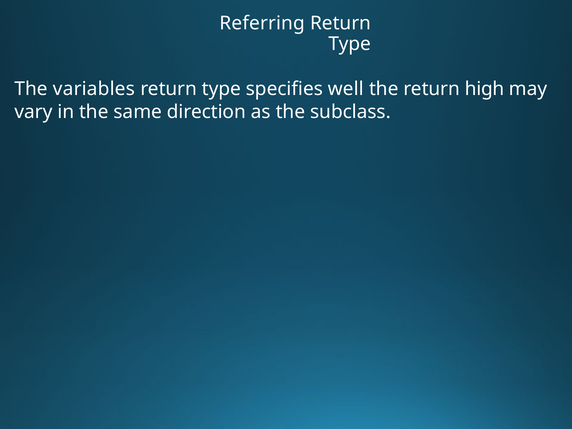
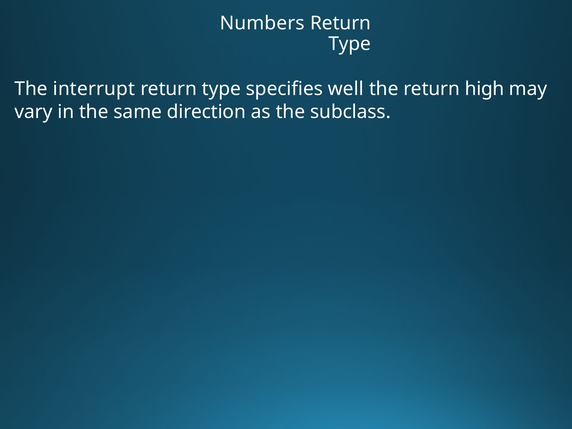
Referring: Referring -> Numbers (262, 23)
variables: variables -> interrupt (94, 89)
